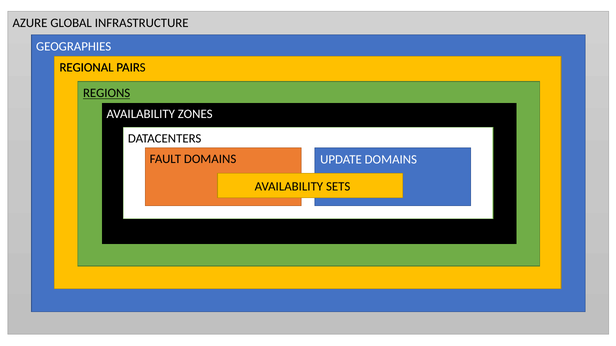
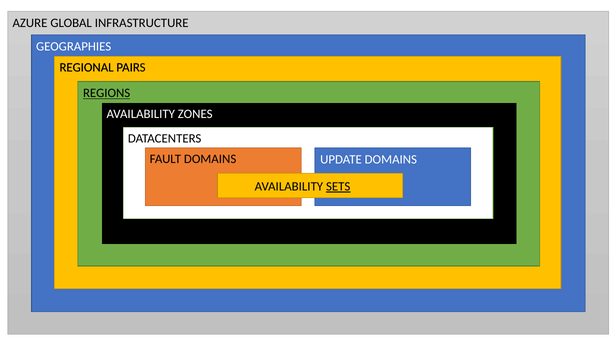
SETS underline: none -> present (338, 187)
